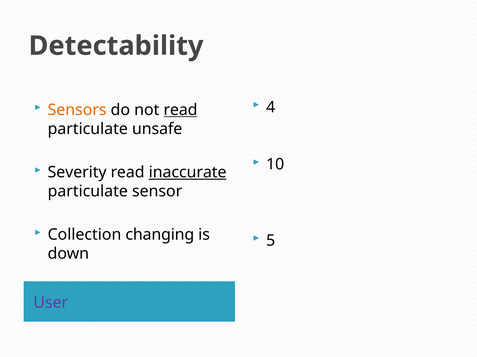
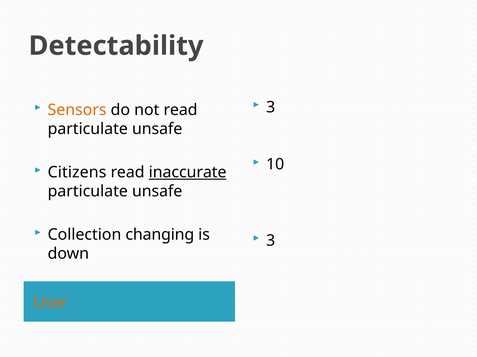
4: 4 -> 3 (271, 107)
read underline: present -> none (181, 110)
Severity: Severity -> Citizens (77, 173)
sensor: sensor -> unsafe (157, 192)
5: 5 -> 3 (271, 241)
User colour: purple -> orange (51, 303)
